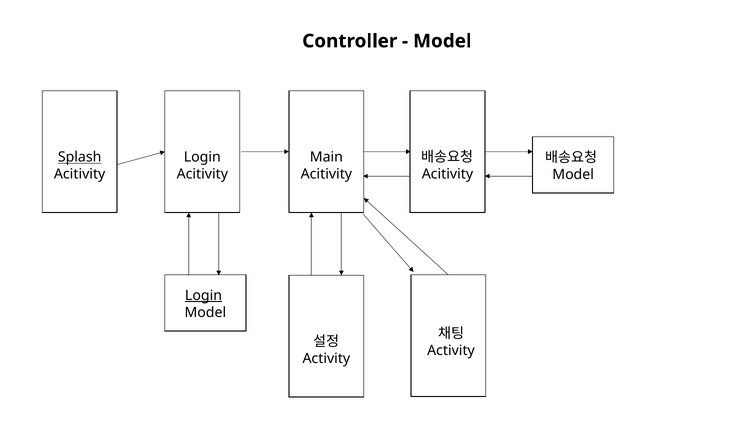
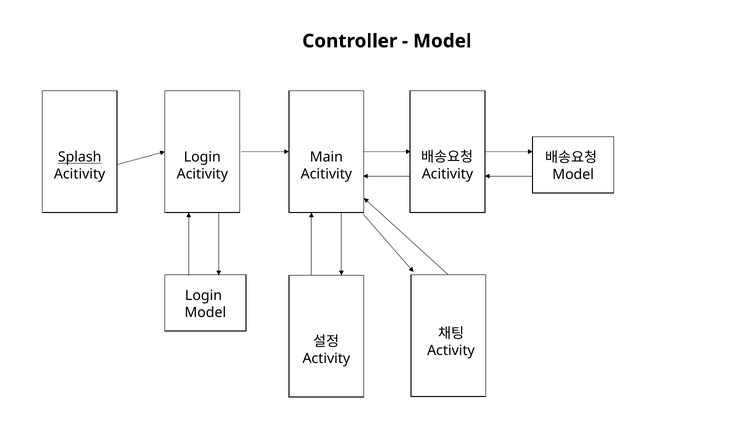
Login underline: present -> none (204, 295)
